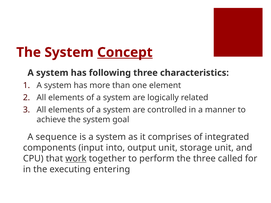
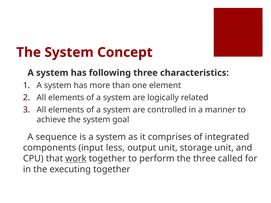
Concept underline: present -> none (125, 52)
into: into -> less (115, 148)
executing entering: entering -> together (112, 170)
